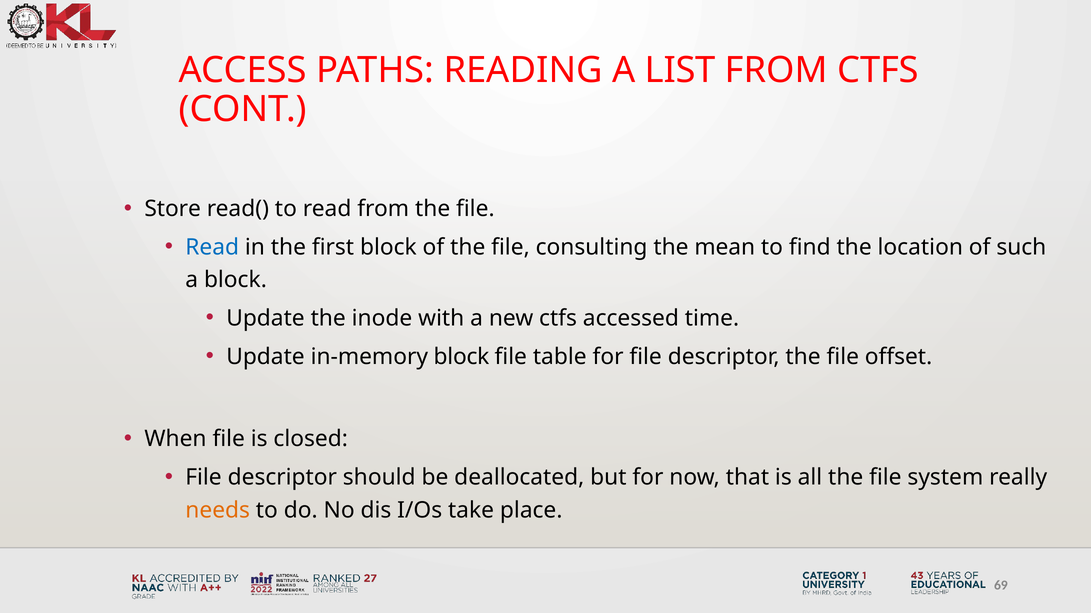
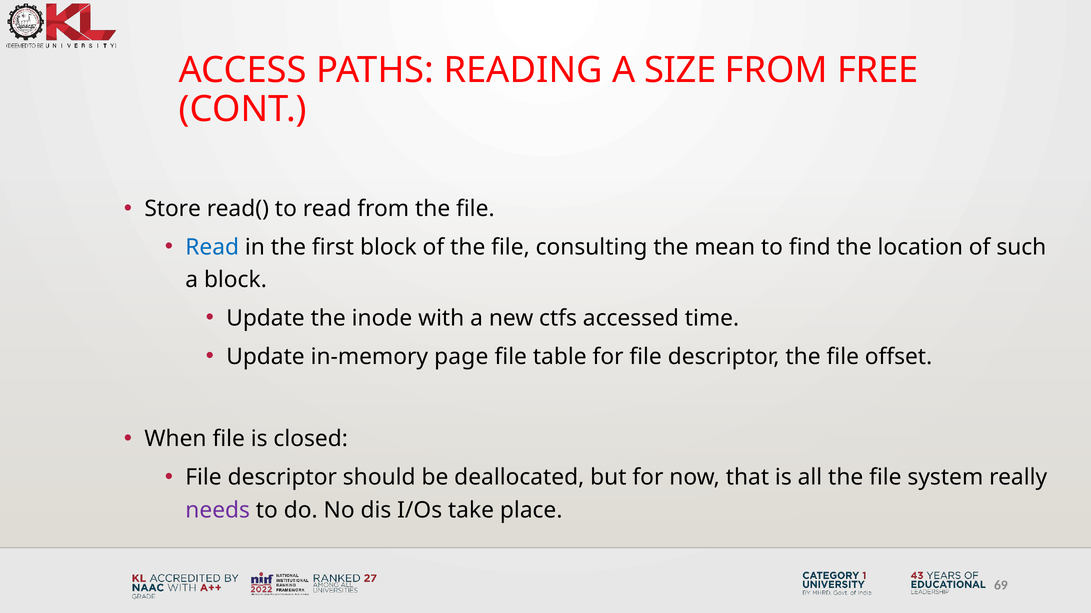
LIST: LIST -> SIZE (680, 70)
FROM CTFS: CTFS -> FREE (878, 70)
in-memory block: block -> page (461, 357)
needs colour: orange -> purple (218, 511)
